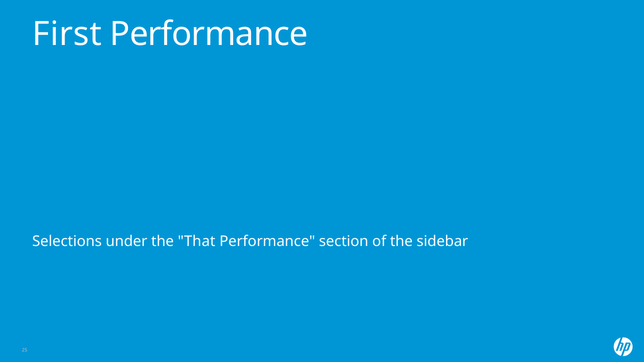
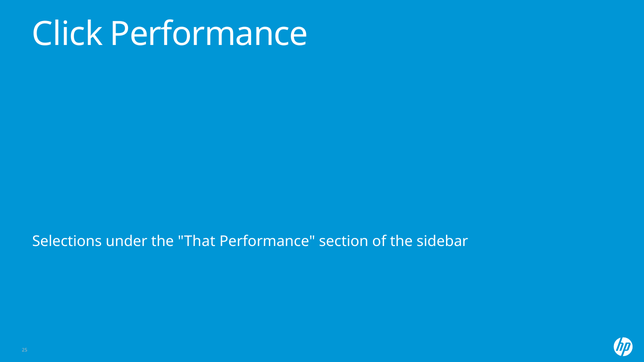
First: First -> Click (67, 34)
